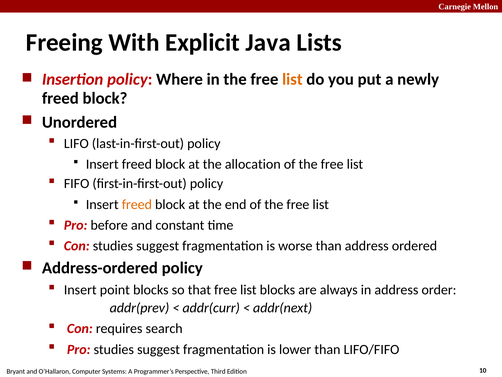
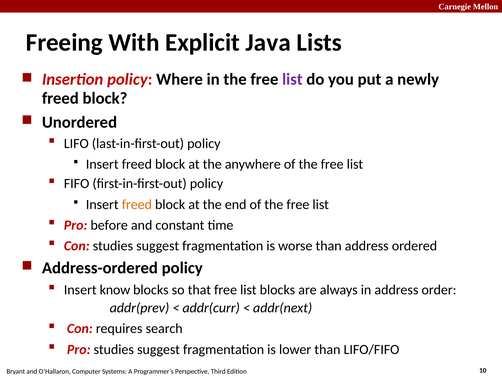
list colour: orange -> purple (292, 79)
allocation: allocation -> anywhere (253, 164)
point: point -> know (115, 290)
